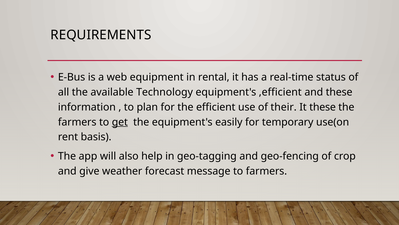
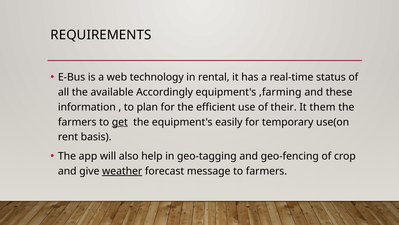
equipment: equipment -> technology (157, 77)
Technology: Technology -> Accordingly (165, 92)
,efficient: ,efficient -> ,farming (280, 92)
It these: these -> them (322, 107)
weather underline: none -> present (122, 171)
